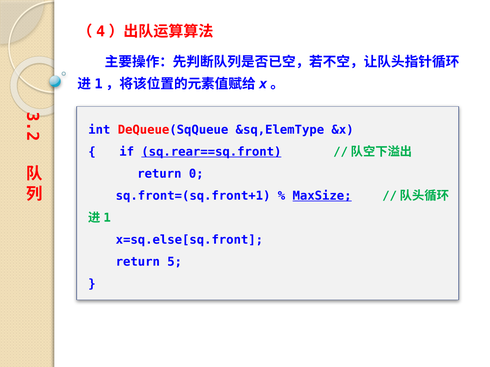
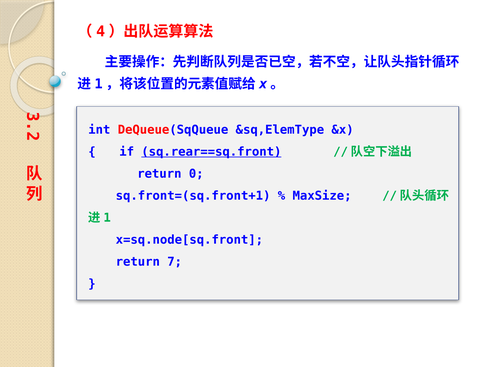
MaxSize underline: present -> none (322, 196)
x=sq.else[sq.front: x=sq.else[sq.front -> x=sq.node[sq.front (189, 240)
5: 5 -> 7 (175, 262)
